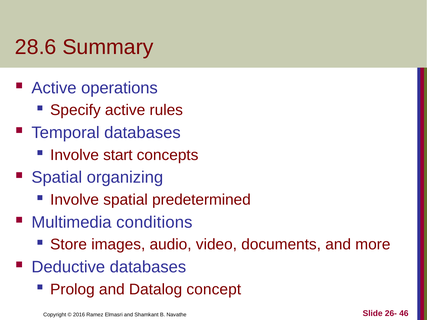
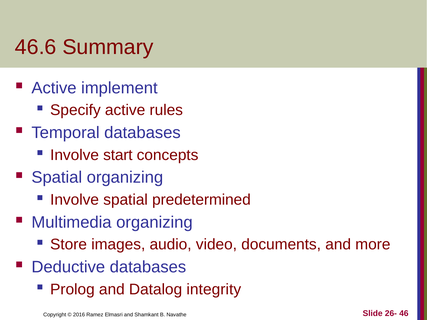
28.6: 28.6 -> 46.6 (36, 47)
operations: operations -> implement (119, 88)
Multimedia conditions: conditions -> organizing (154, 222)
concept: concept -> integrity (214, 290)
